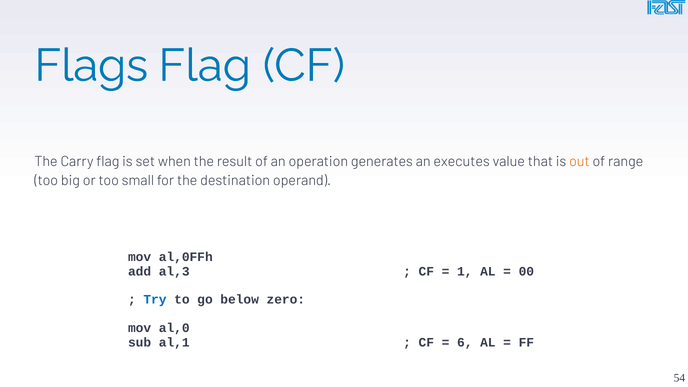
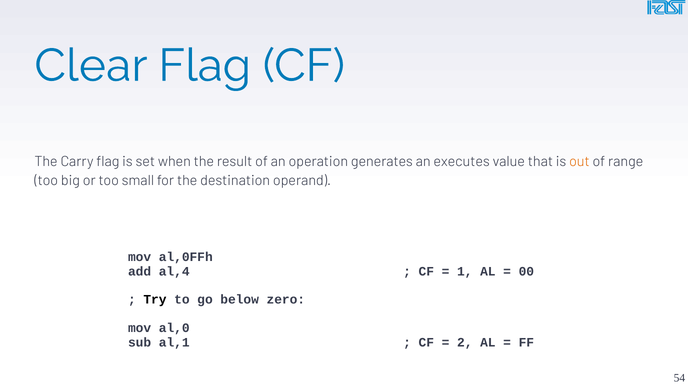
Flags: Flags -> Clear (91, 66)
al,3: al,3 -> al,4 (174, 271)
Try colour: blue -> black (155, 300)
6: 6 -> 2 (465, 342)
